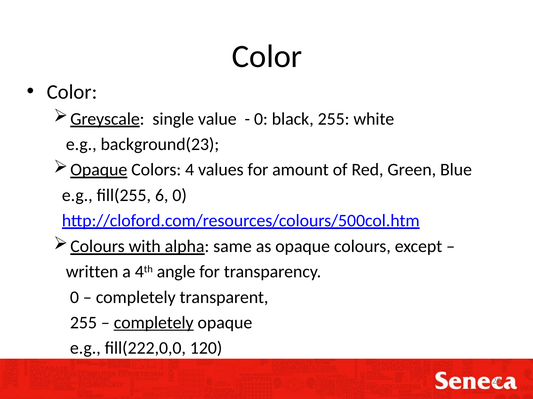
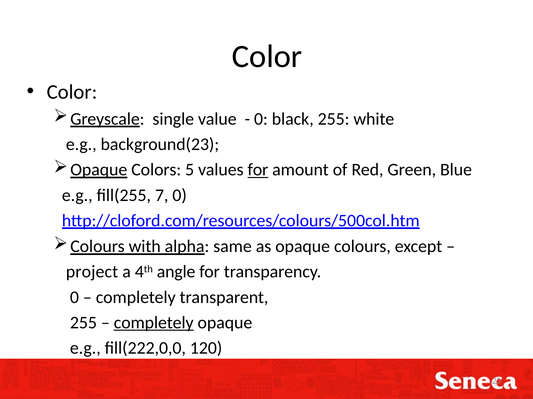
4: 4 -> 5 (190, 170)
for underline: none -> present (258, 170)
6: 6 -> 7 (162, 196)
written: written -> project (92, 272)
